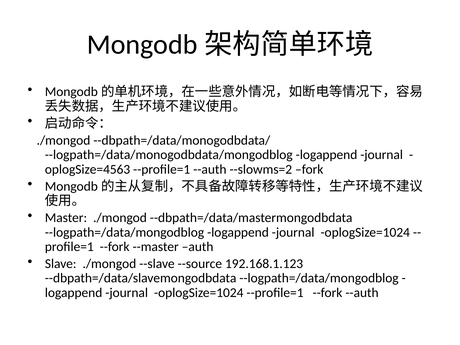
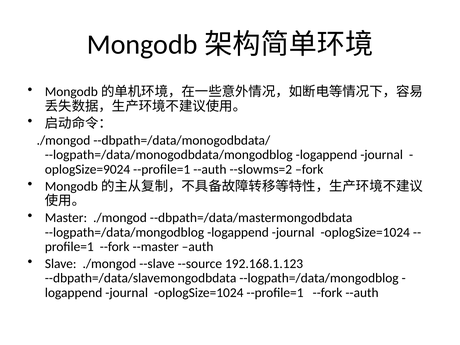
oplogSize=4563: oplogSize=4563 -> oplogSize=9024 (88, 169)
